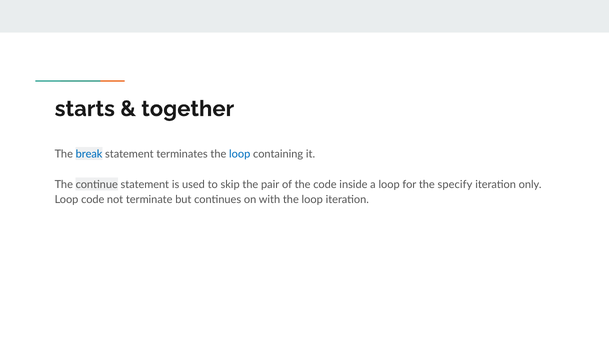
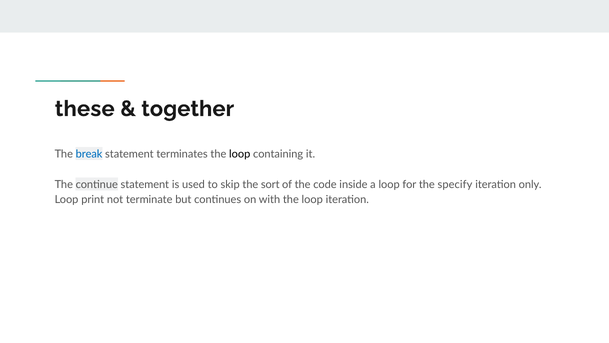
starts: starts -> these (85, 109)
loop colour: blue -> black (240, 154)
pair: pair -> sort (270, 184)
Loop code: code -> print (93, 199)
